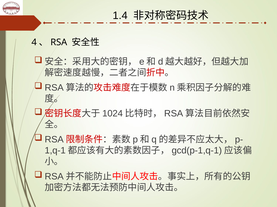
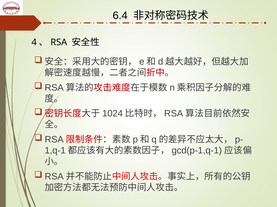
1.4: 1.4 -> 6.4 (120, 16)
